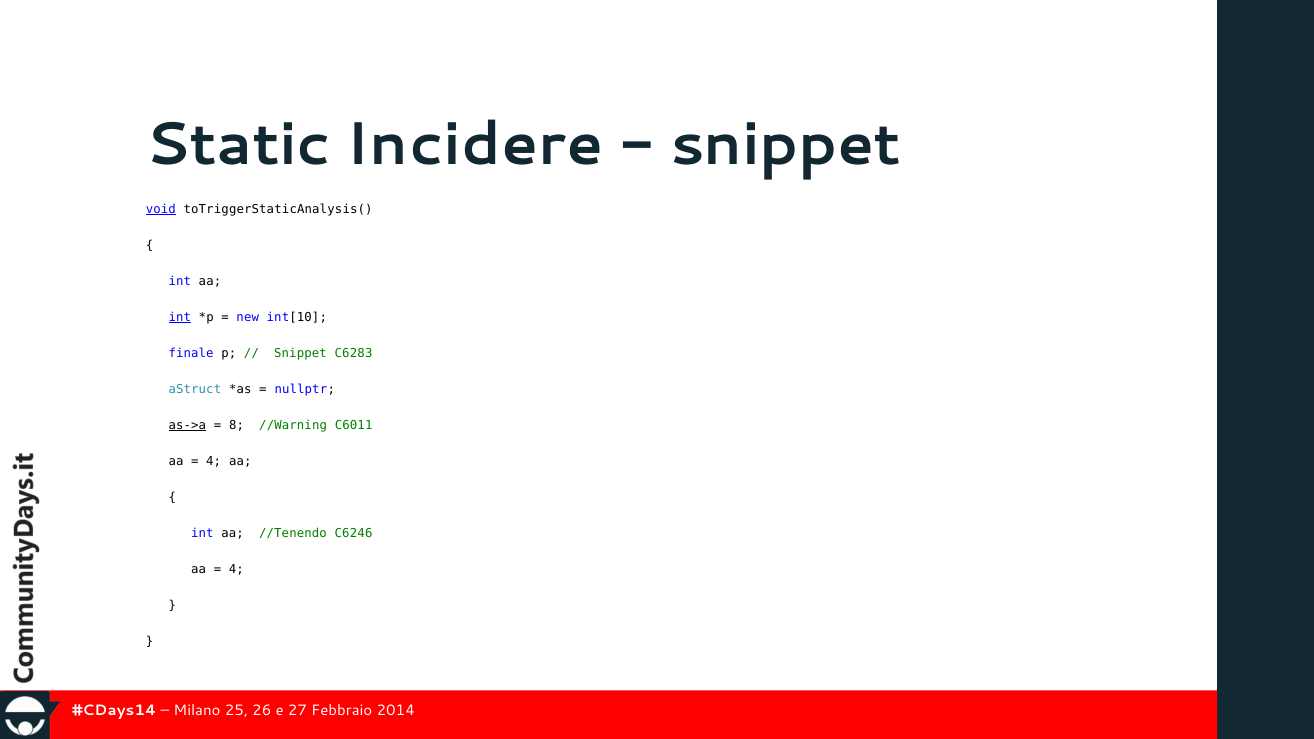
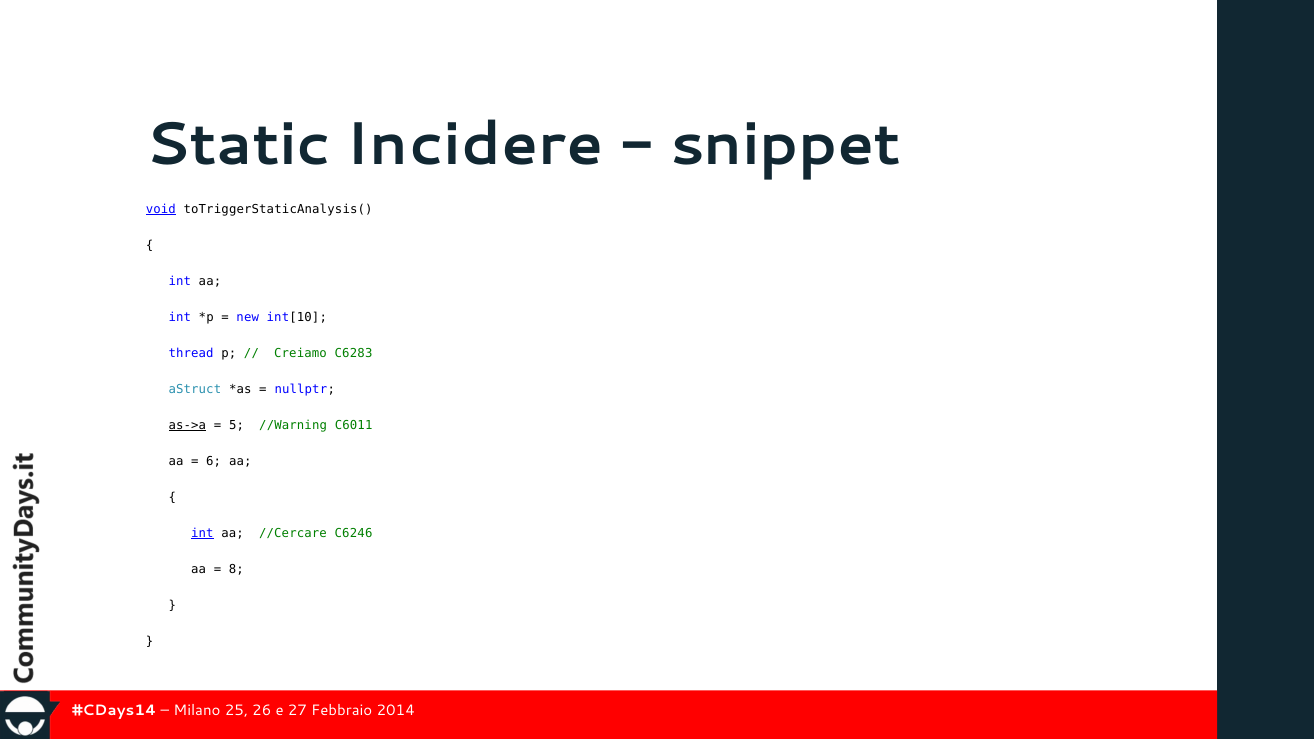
int underline: present -> none (180, 317)
finale: finale -> thread (191, 353)
Snippet: Snippet -> Creiamo (301, 353)
8: 8 -> 5 (236, 425)
4: 4 -> 6 (214, 461)
int underline: none -> present (202, 533)
//Tenendo: //Tenendo -> //Cercare (293, 533)
4: 4 -> 8 (236, 569)
